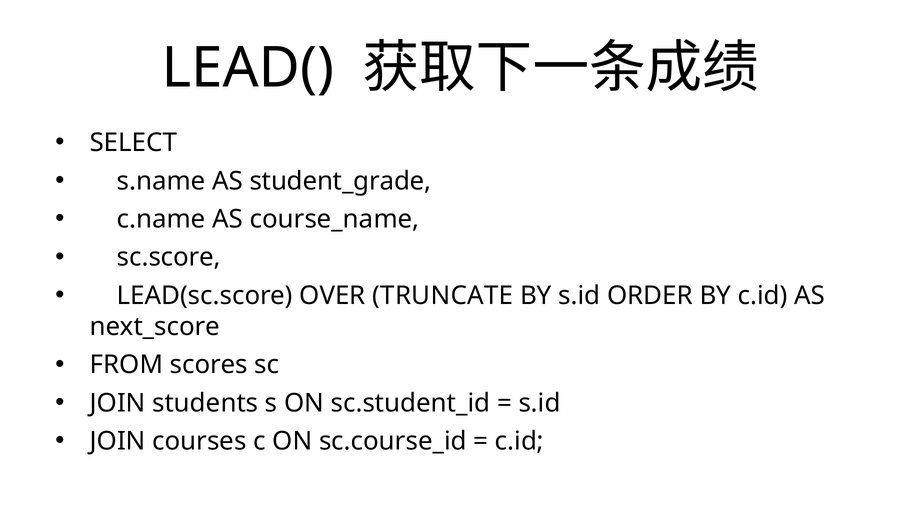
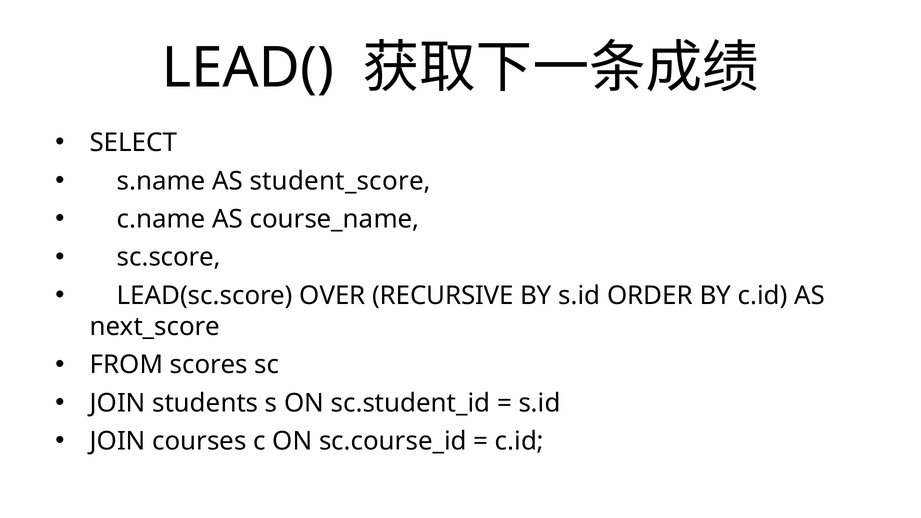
student_grade: student_grade -> student_score (340, 181)
TRUNCATE: TRUNCATE -> RECURSIVE (443, 296)
